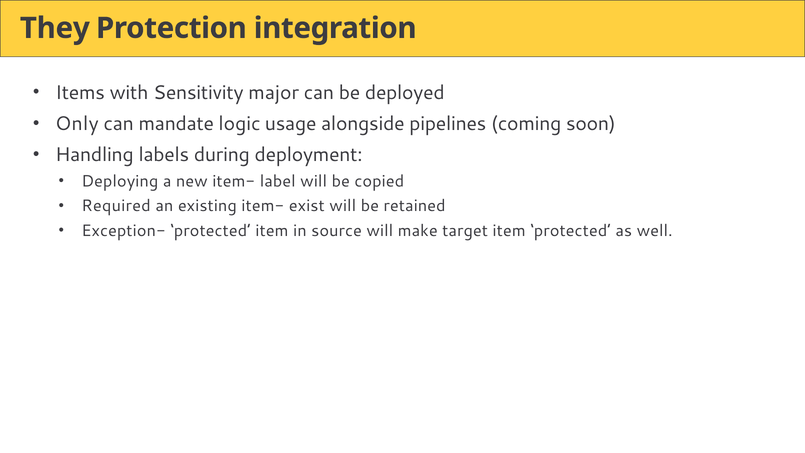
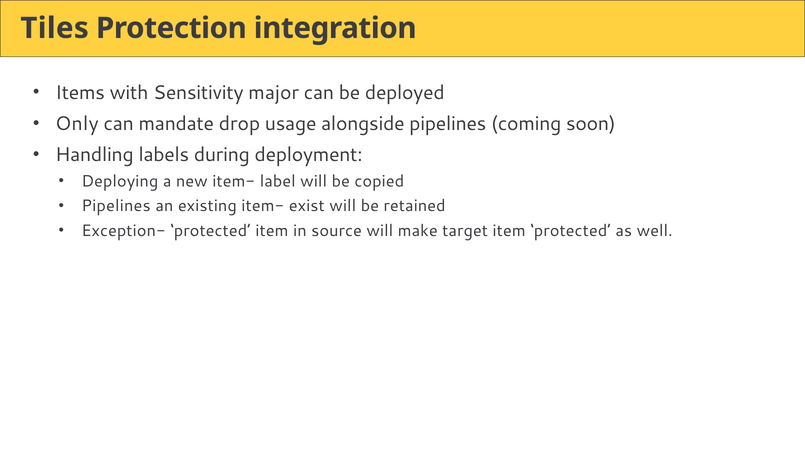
They: They -> Tiles (55, 28)
logic: logic -> drop (239, 124)
Required: Required -> Pipelines (116, 206)
